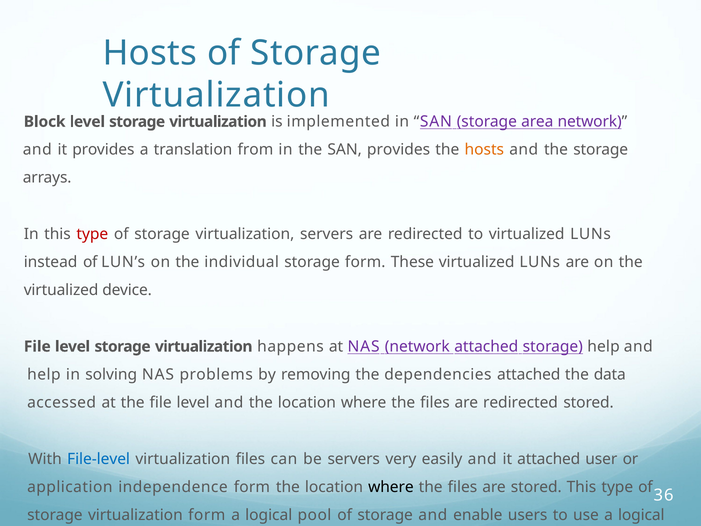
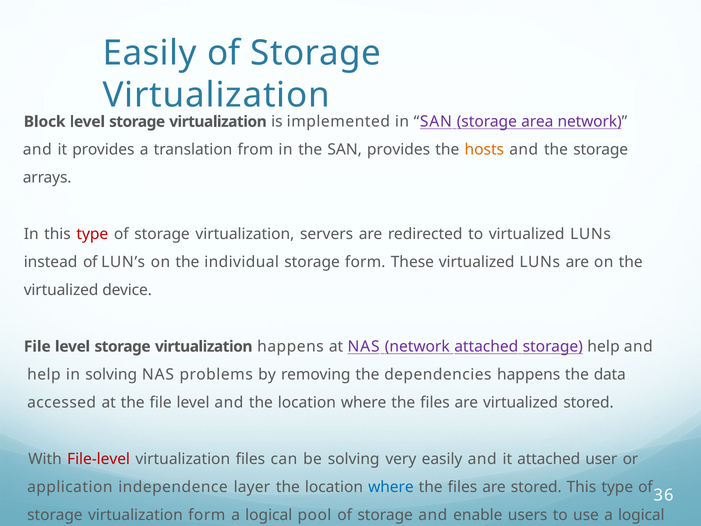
Hosts: Hosts -> Easily (150, 53)
dependencies attached: attached -> happens (529, 374)
files are redirected: redirected -> virtualized (521, 402)
File-level colour: blue -> red (99, 459)
be servers: servers -> solving (354, 459)
independence form: form -> layer (252, 487)
where colour: black -> blue (391, 487)
